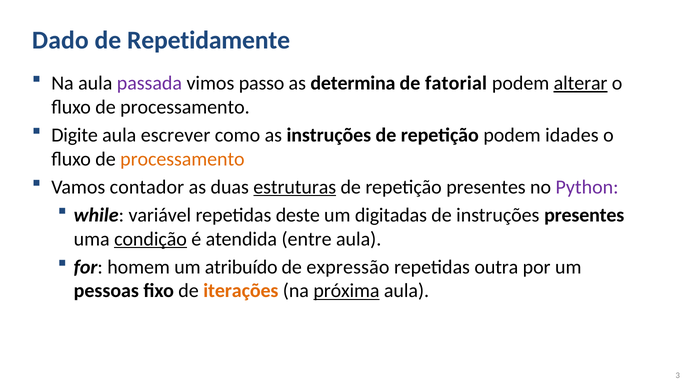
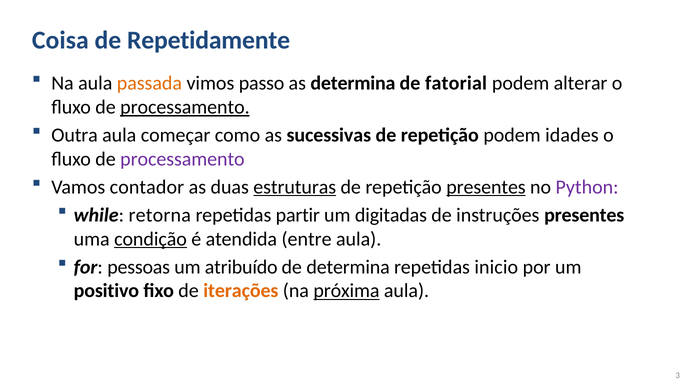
Dado: Dado -> Coisa (60, 40)
passada colour: purple -> orange (149, 83)
alterar underline: present -> none (581, 83)
processamento underline: none -> present (185, 107)
Digite: Digite -> Outra (75, 135)
escrever: escrever -> começar (176, 135)
as instruções: instruções -> sucessivas (329, 135)
processamento colour: orange -> purple (182, 159)
presentes underline: none -> present (486, 187)
variável: variável -> retorna (160, 215)
deste: deste -> partir (298, 215)
homem: homem -> pessoas (139, 267)
de expressão: expressão -> determina (348, 267)
outra: outra -> inicio (496, 267)
pessoas: pessoas -> positivo (106, 291)
